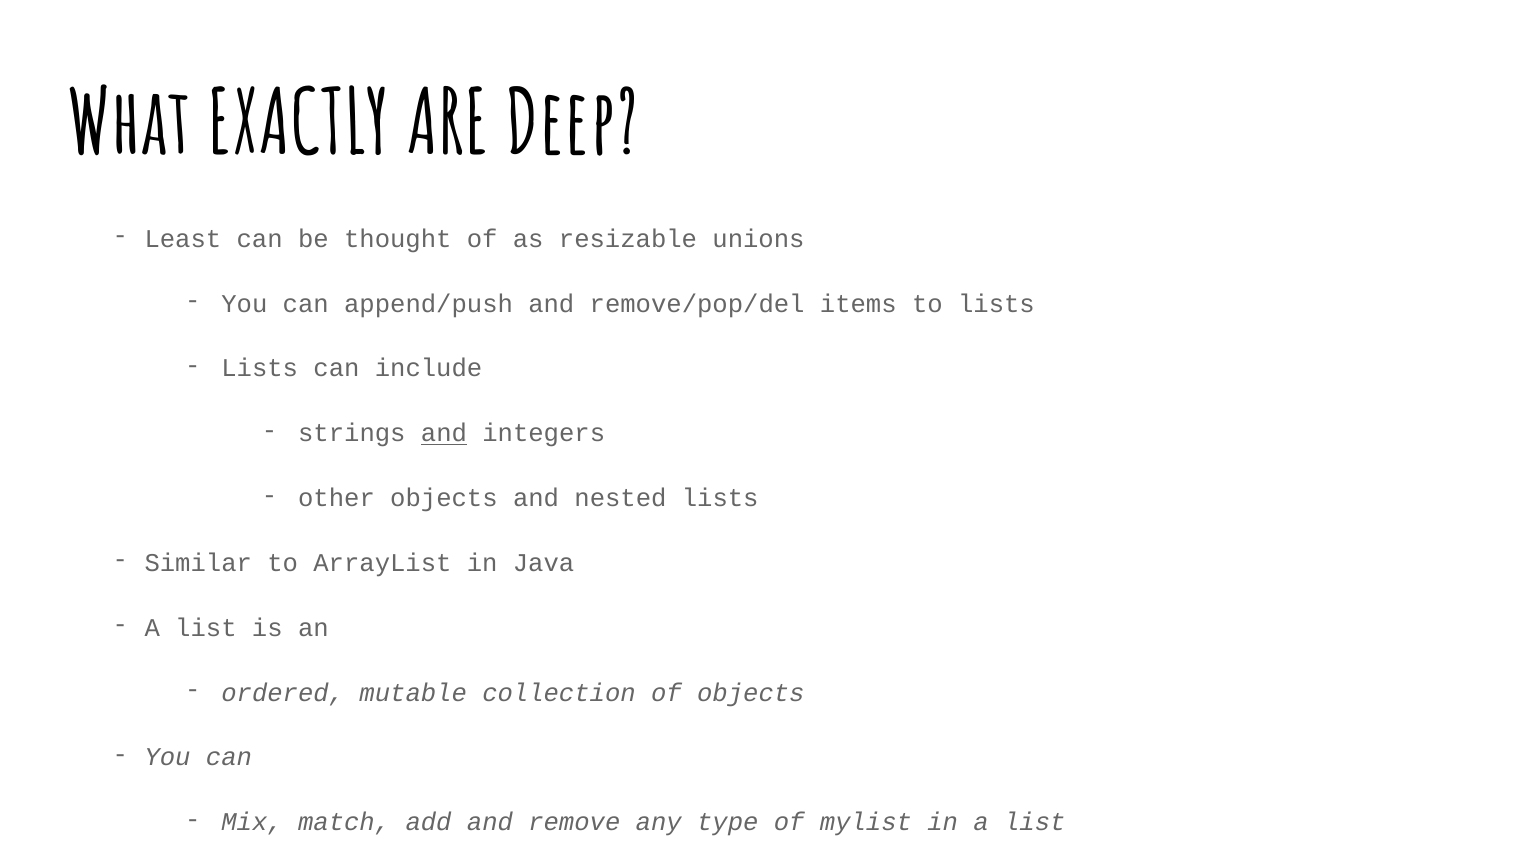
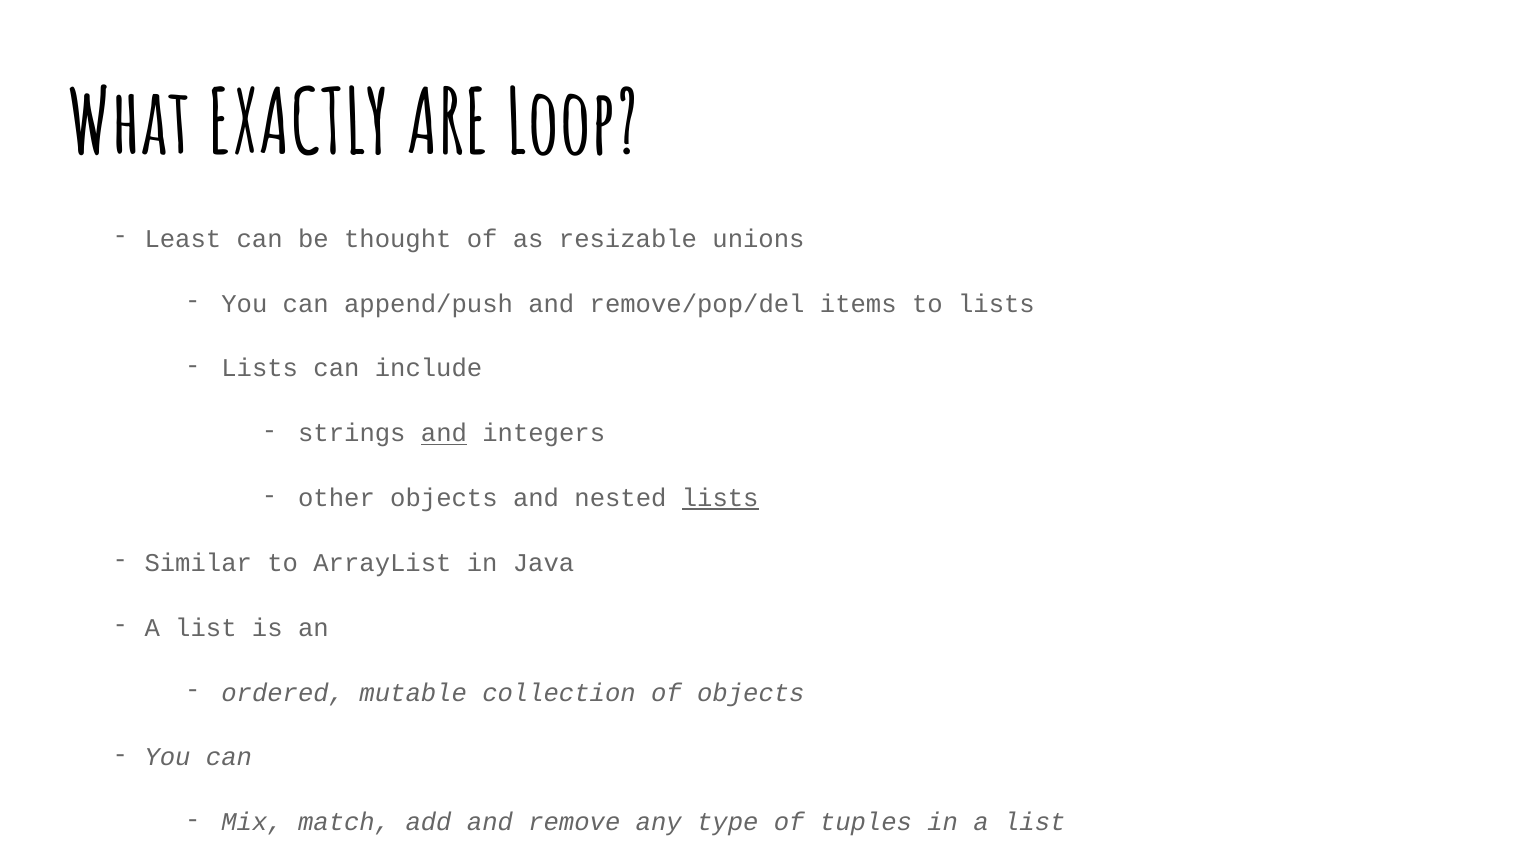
Deep: Deep -> Loop (573, 125)
lists underline: none -> present (720, 498)
mylist: mylist -> tuples (866, 822)
